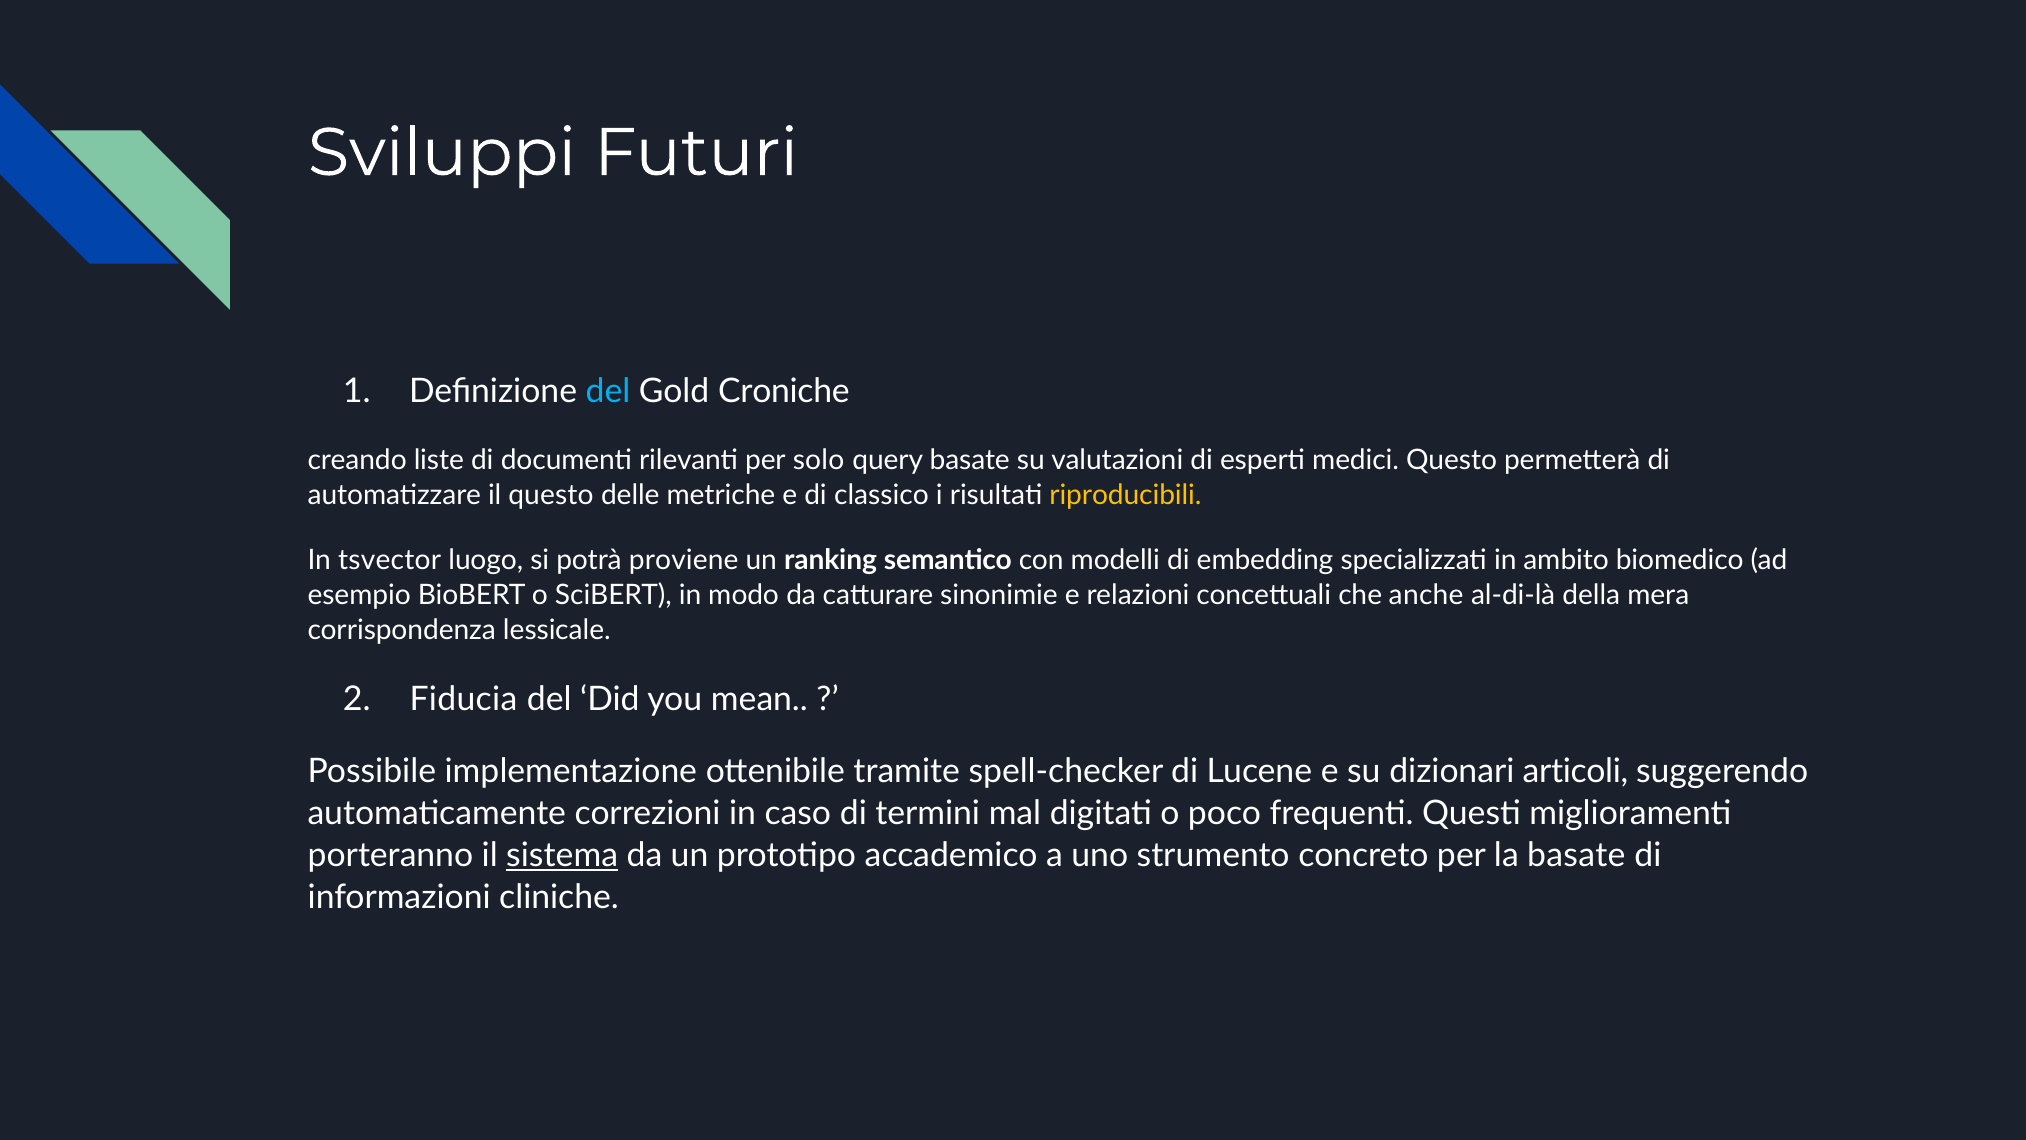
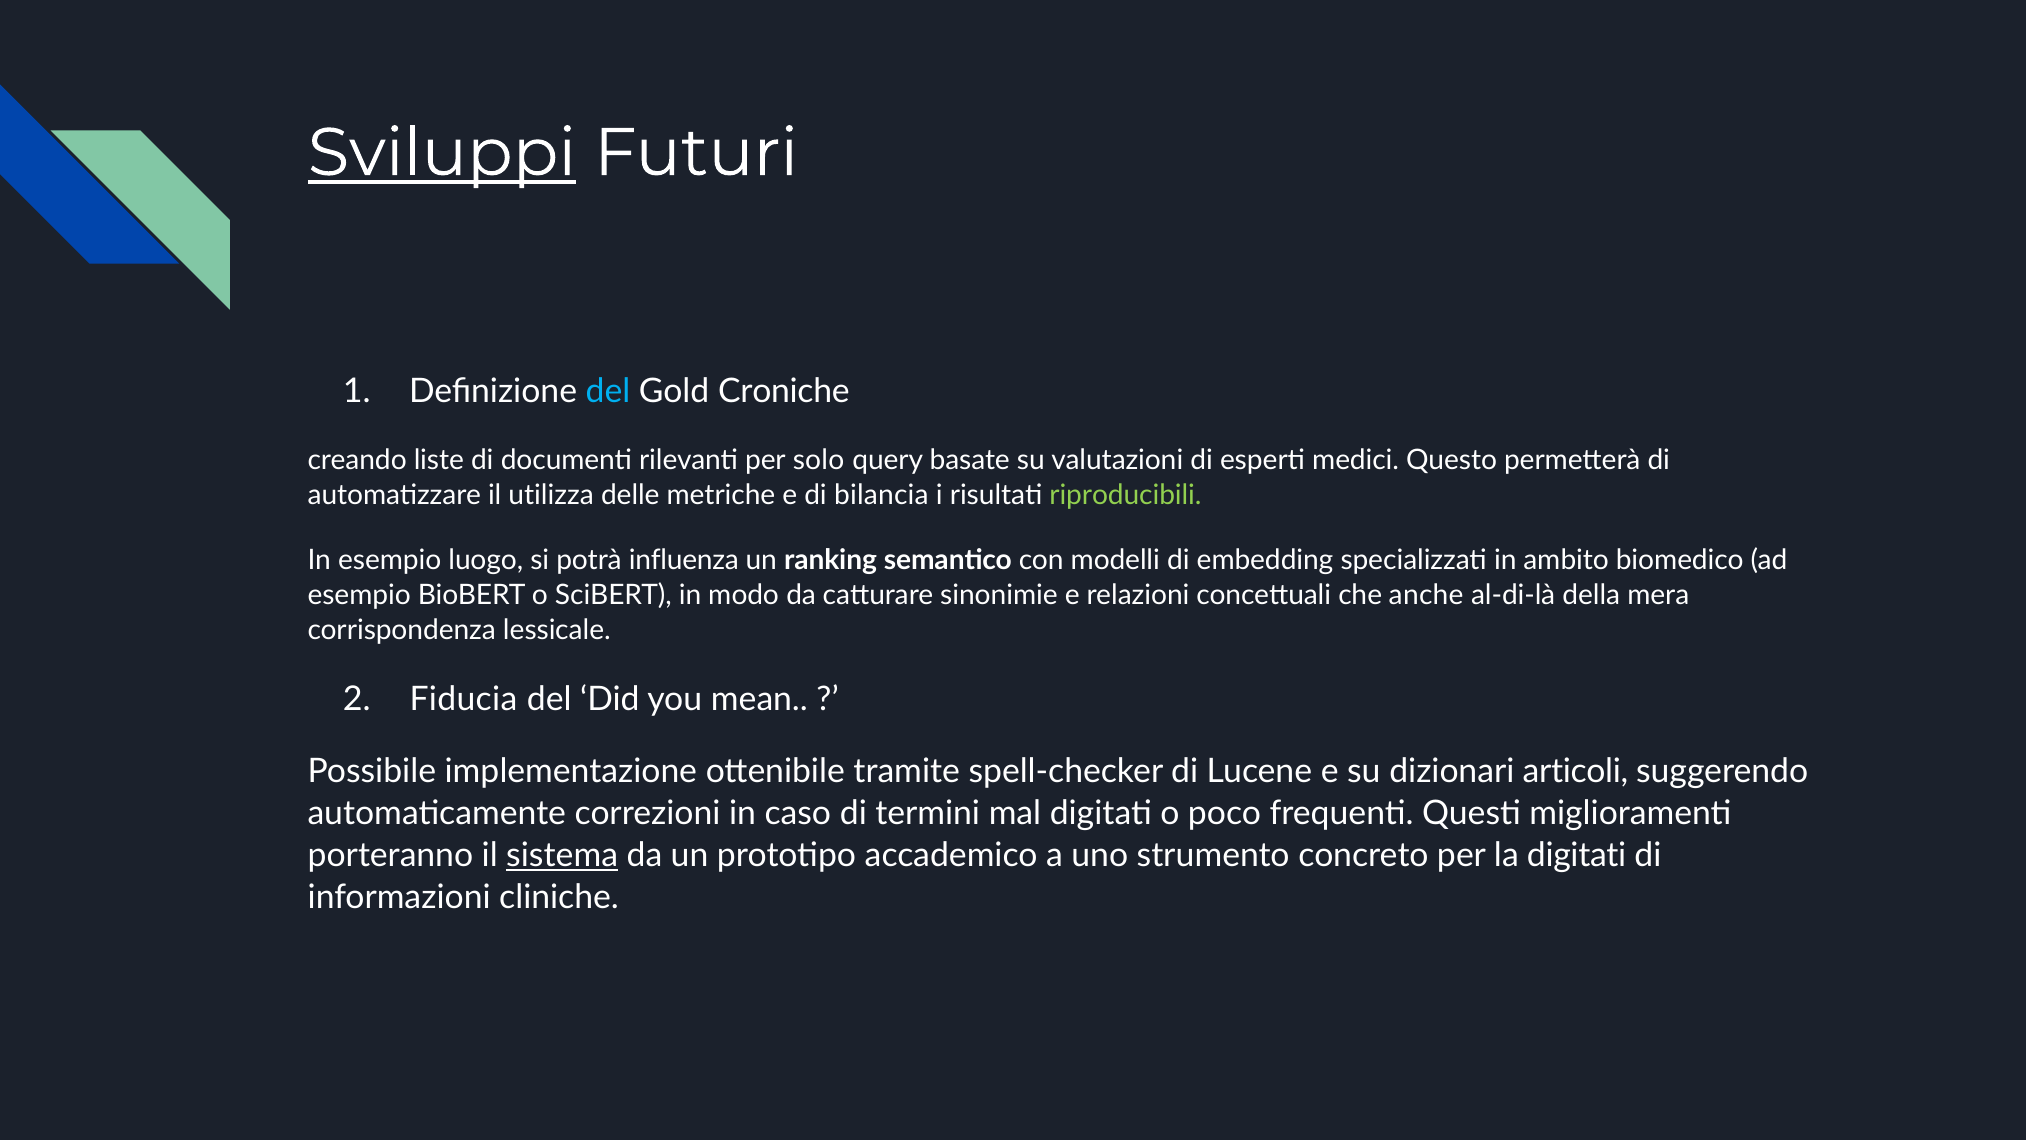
Sviluppi underline: none -> present (442, 153)
il questo: questo -> utilizza (551, 495)
classico: classico -> bilancia (881, 495)
riproducibili colour: yellow -> light green (1125, 495)
In tsvector: tsvector -> esempio (390, 560)
proviene: proviene -> influenza (684, 560)
la basate: basate -> digitati (1577, 855)
